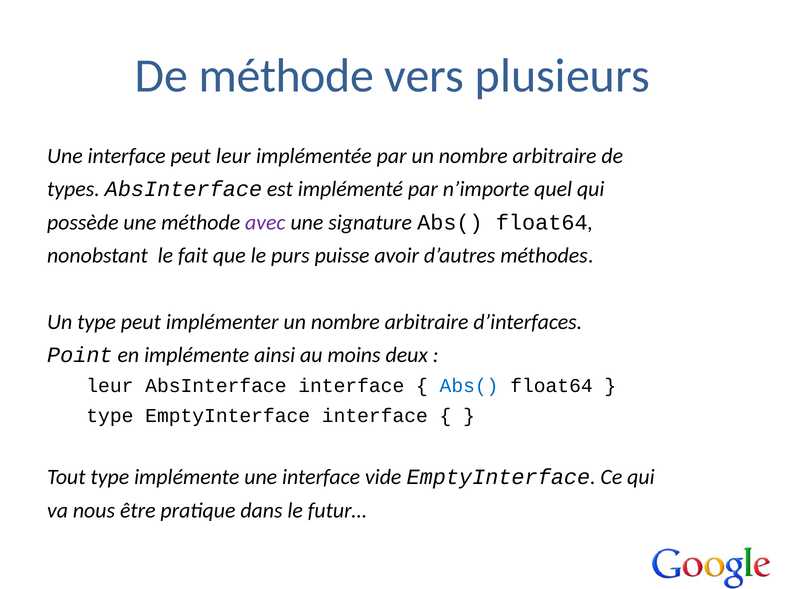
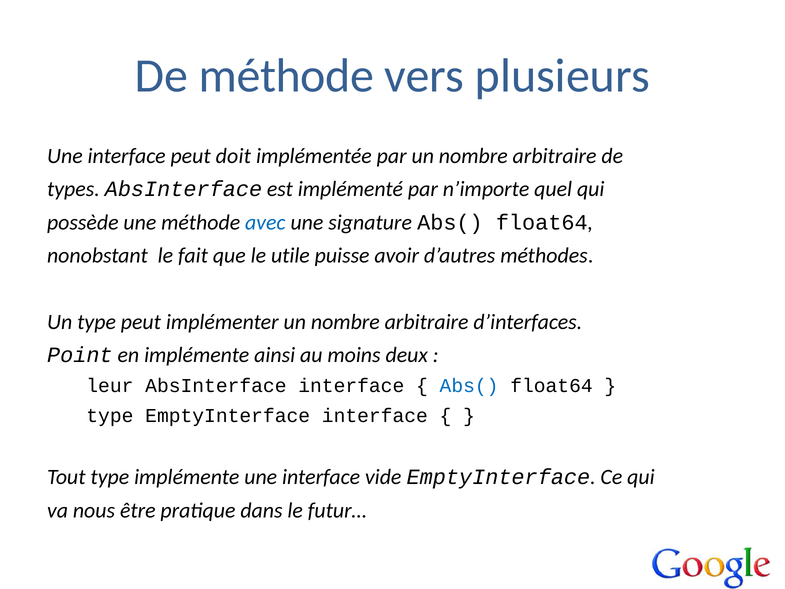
peut leur: leur -> doit (233, 156)
avec colour: purple -> blue (265, 222)
purs: purs -> utile (290, 255)
